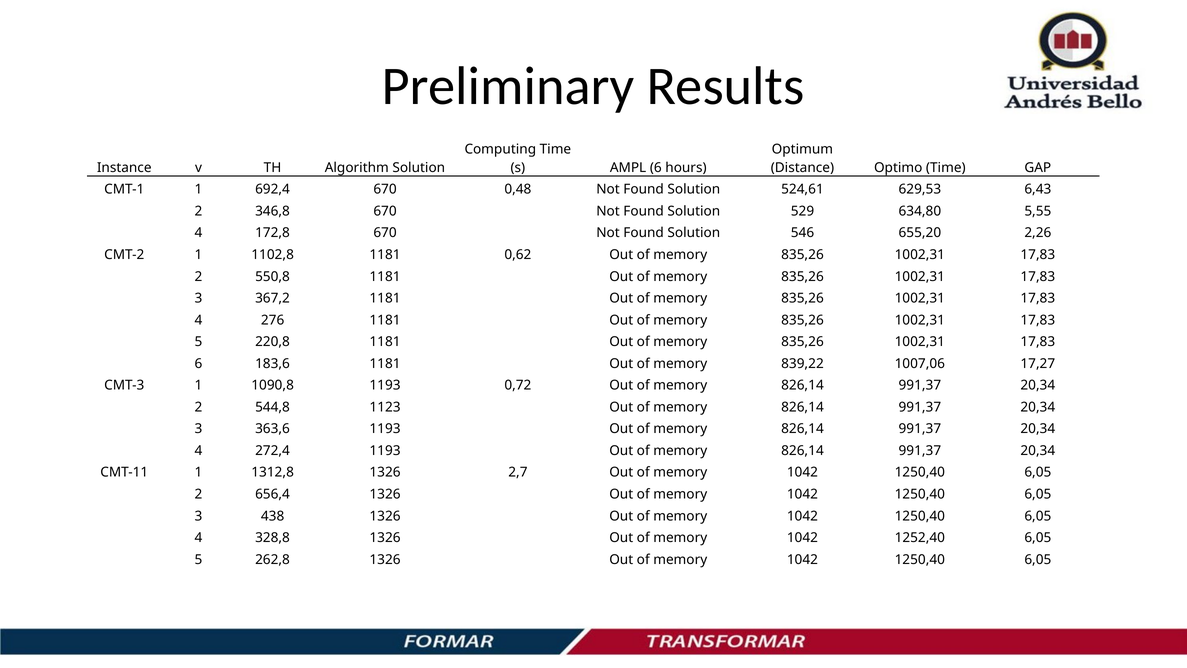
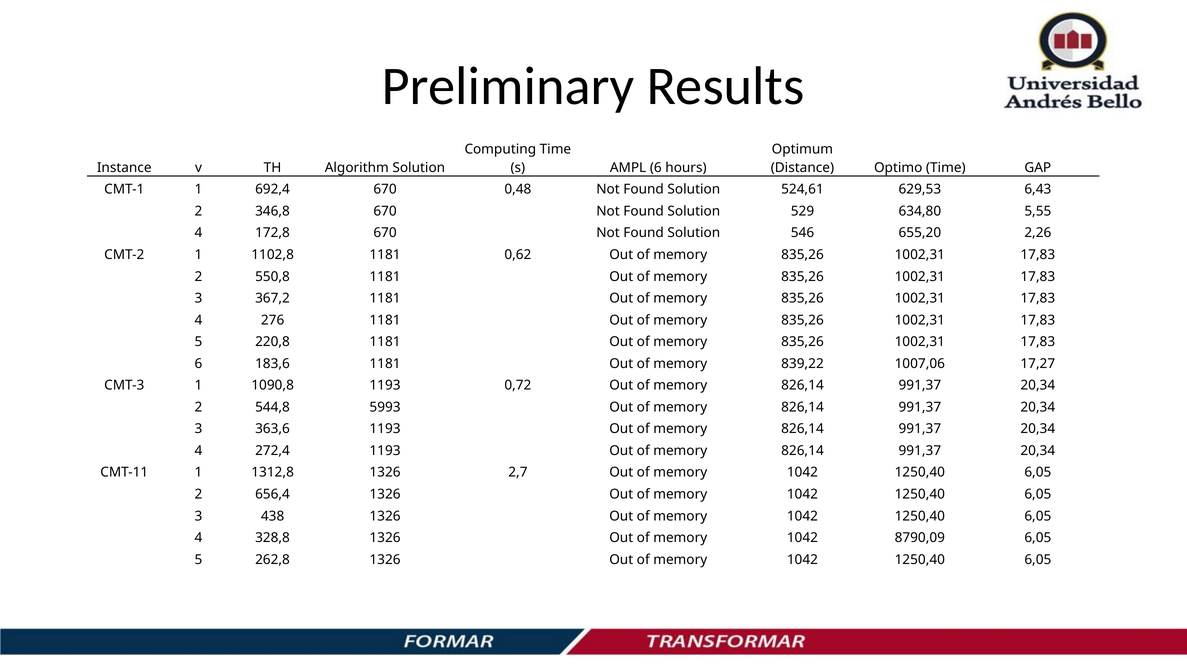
1123: 1123 -> 5993 (385, 407)
1252,40: 1252,40 -> 8790,09 (920, 538)
